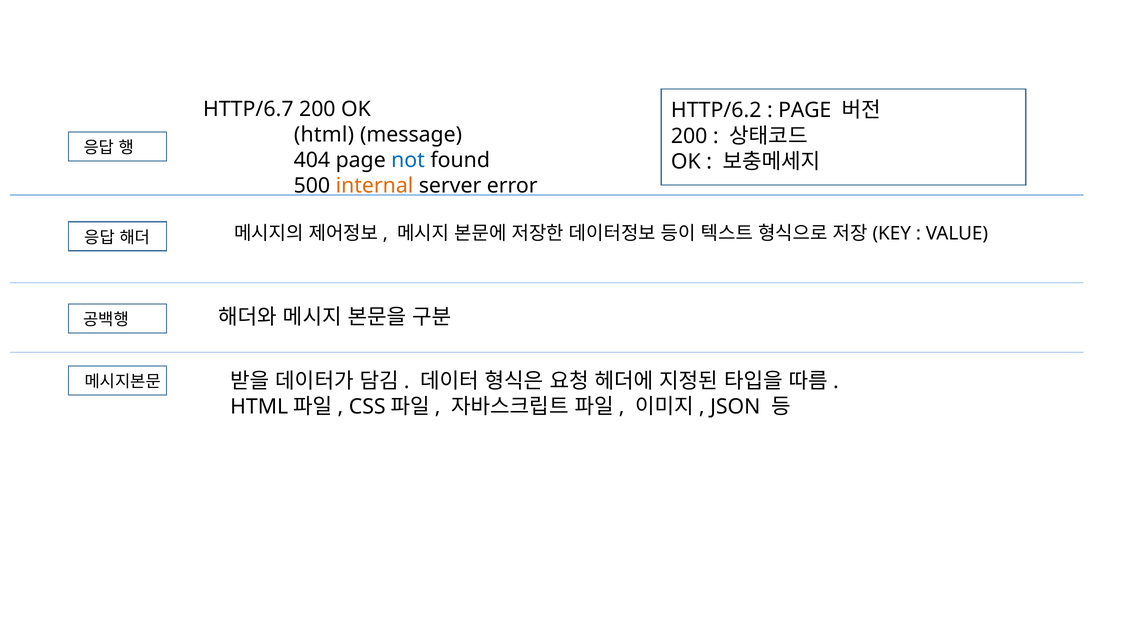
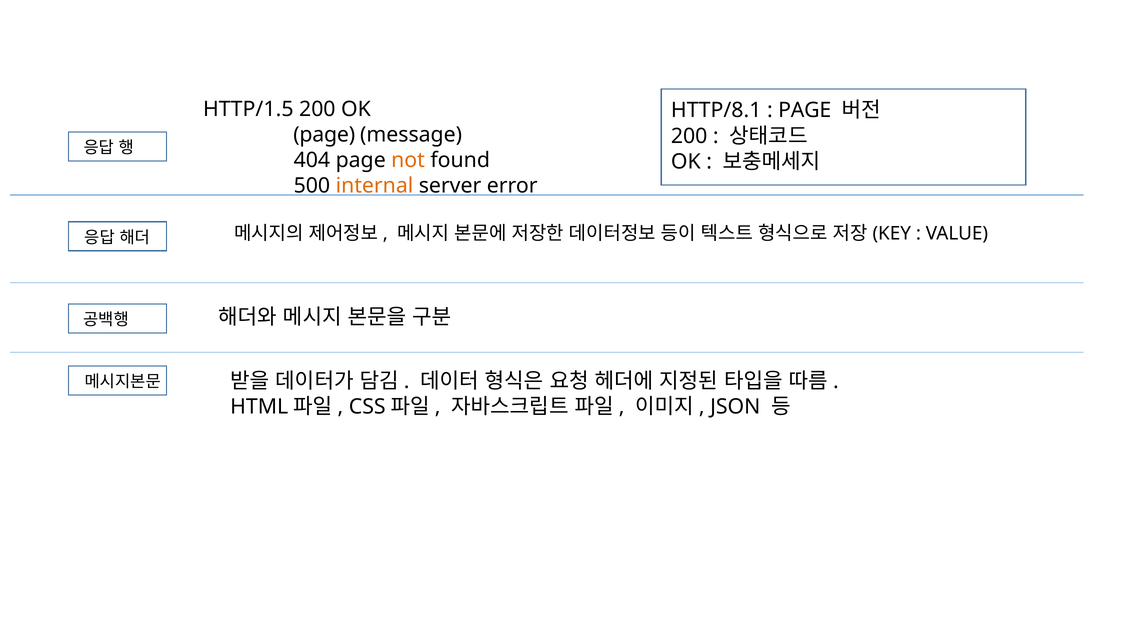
HTTP/6.7: HTTP/6.7 -> HTTP/1.5 (248, 109)
HTTP/6.2: HTTP/6.2 -> HTTP/8.1 (716, 111)
html: html -> page (324, 135)
not colour: blue -> orange (408, 160)
